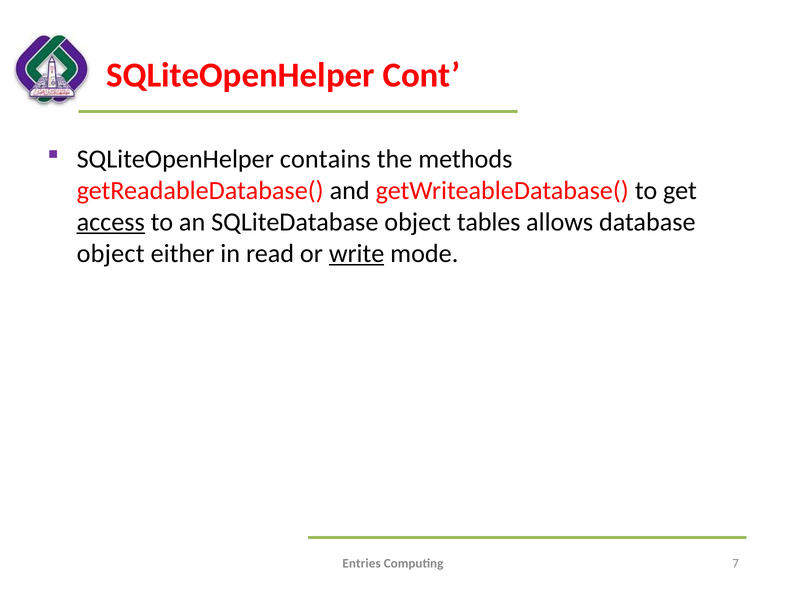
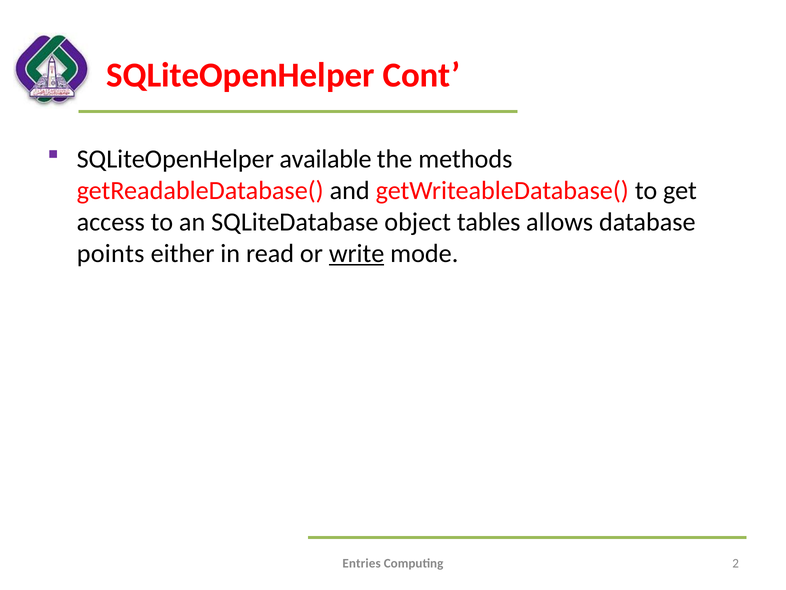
contains: contains -> available (325, 159)
access underline: present -> none (111, 222)
object: object -> points (111, 253)
7: 7 -> 2 (736, 563)
